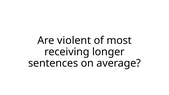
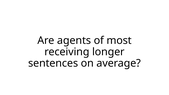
violent: violent -> agents (74, 40)
